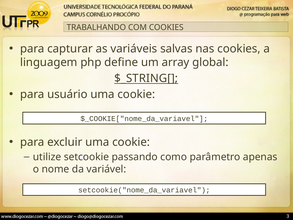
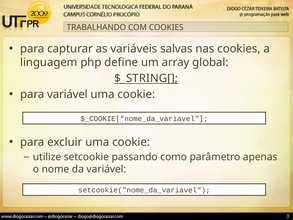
para usuário: usuário -> variável (67, 94)
